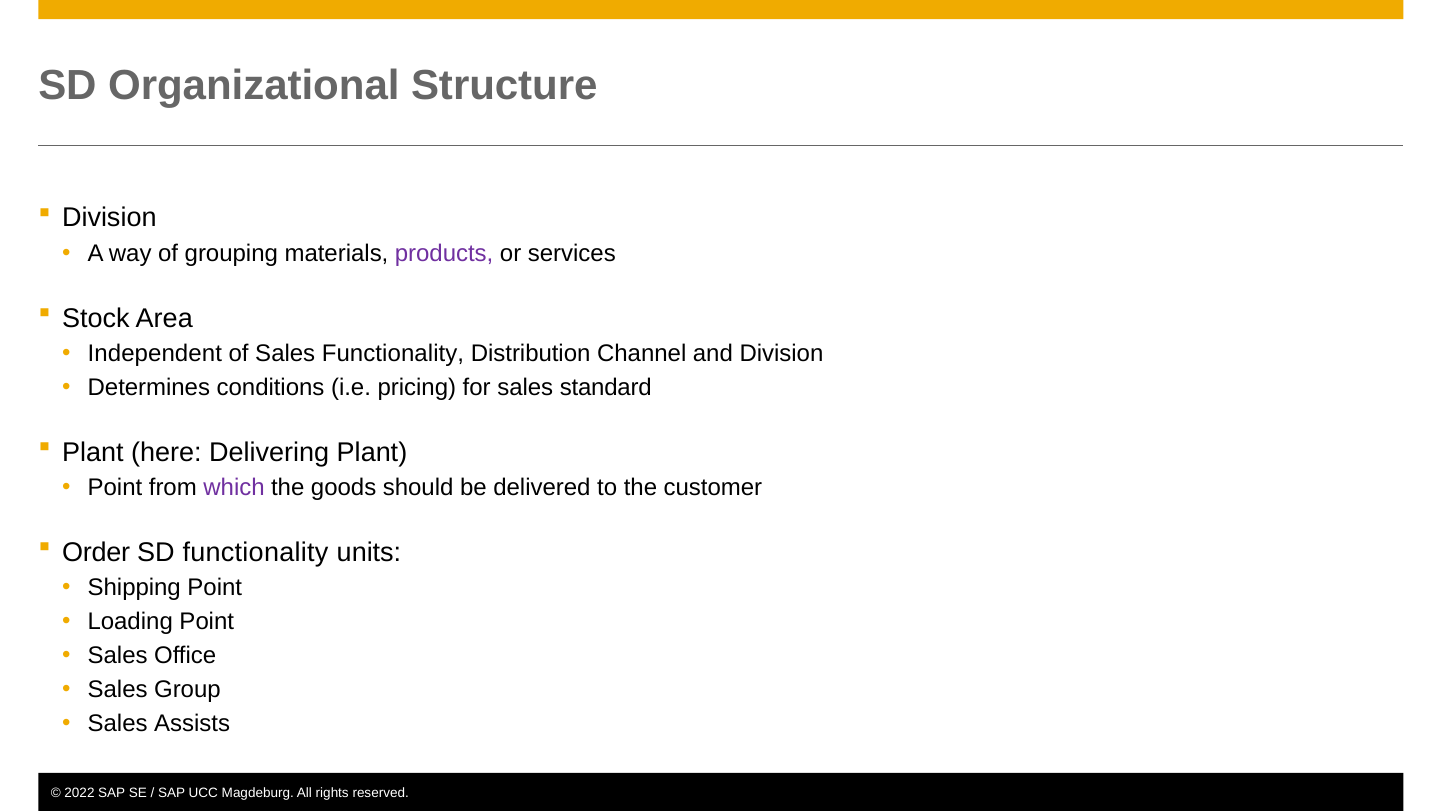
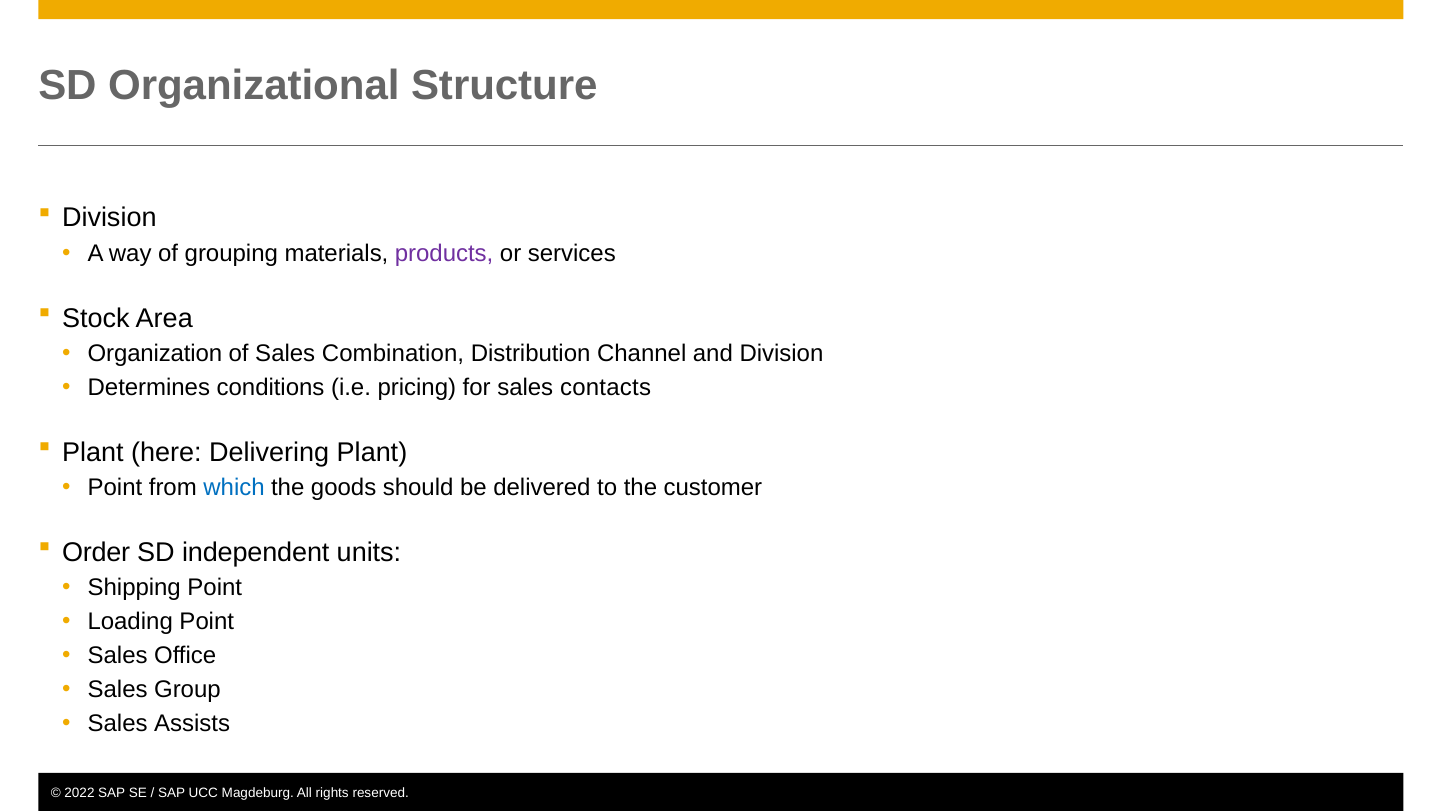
Independent: Independent -> Organization (155, 354)
Sales Functionality: Functionality -> Combination (393, 354)
standard: standard -> contacts (606, 388)
which colour: purple -> blue (234, 488)
SD functionality: functionality -> independent (256, 553)
